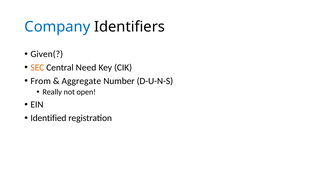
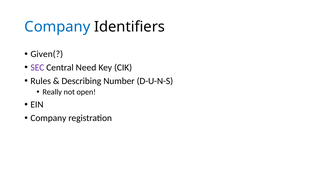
SEC colour: orange -> purple (37, 68)
From: From -> Rules (41, 81)
Aggregate: Aggregate -> Describing (81, 81)
Identified: Identified -> Company (48, 118)
